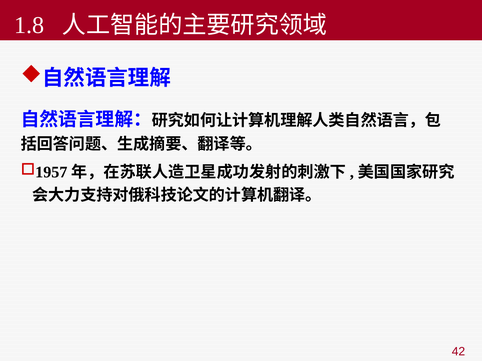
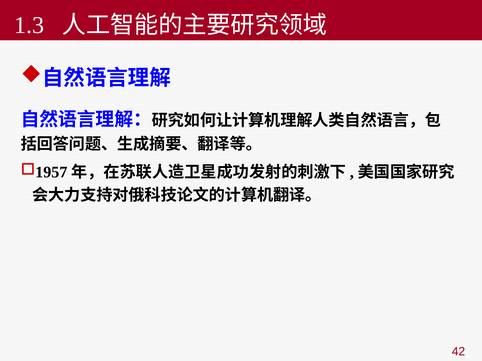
1.8: 1.8 -> 1.3 (29, 25)
